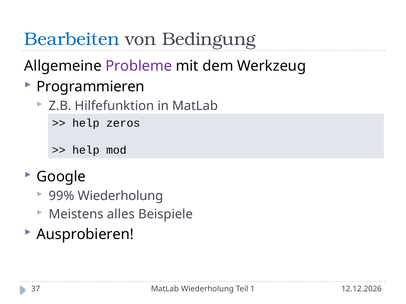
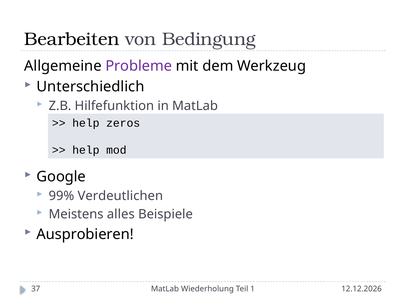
Bearbeiten colour: blue -> black (72, 39)
Programmieren: Programmieren -> Unterschiedlich (90, 87)
99% Wiederholung: Wiederholung -> Verdeutlichen (120, 196)
